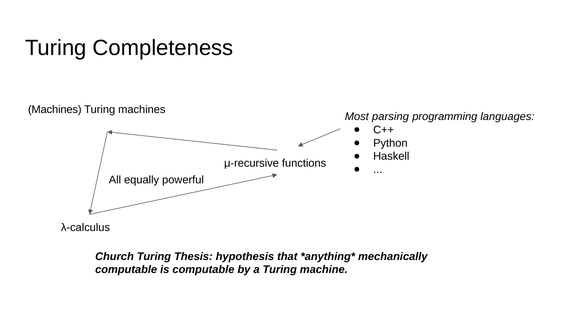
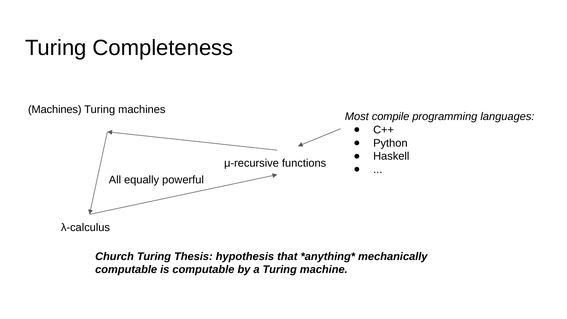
parsing: parsing -> compile (391, 117)
